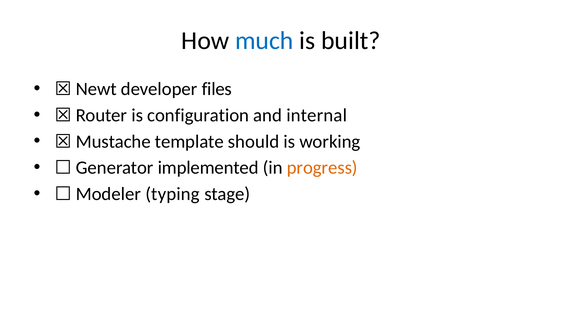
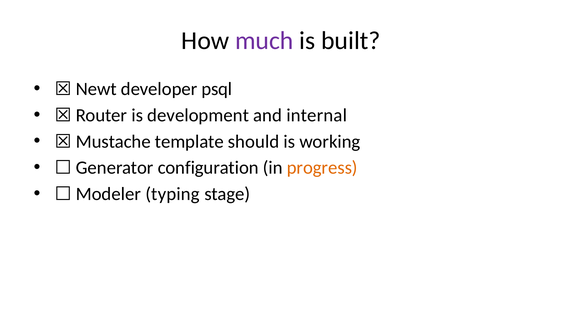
much colour: blue -> purple (264, 41)
files: files -> psql (217, 89)
configuration: configuration -> development (198, 115)
implemented: implemented -> configuration (208, 168)
